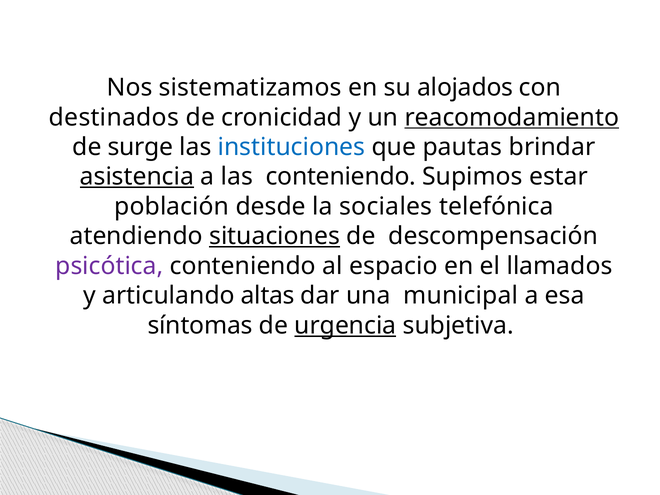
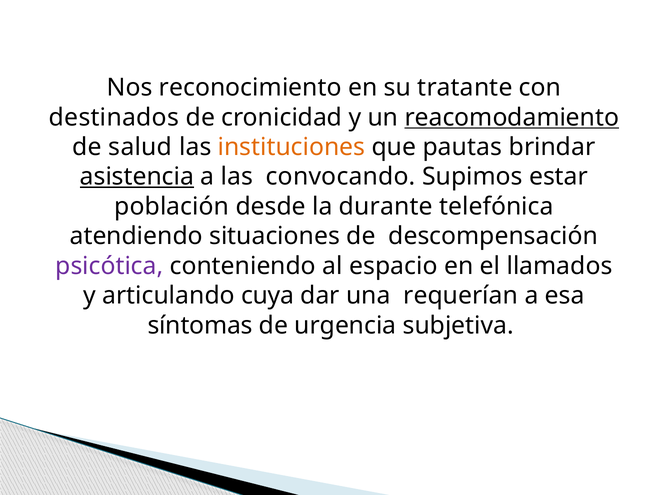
sistematizamos: sistematizamos -> reconocimiento (250, 88)
alojados: alojados -> tratante (465, 88)
surge: surge -> salud (140, 147)
instituciones colour: blue -> orange (292, 147)
las conteniendo: conteniendo -> convocando (341, 177)
sociales: sociales -> durante (386, 207)
situaciones underline: present -> none (275, 236)
altas: altas -> cuya (268, 296)
municipal: municipal -> requerían (461, 296)
urgencia underline: present -> none (345, 325)
